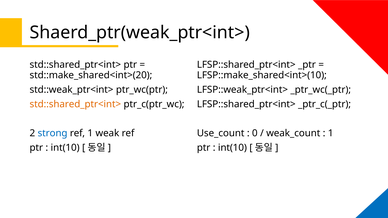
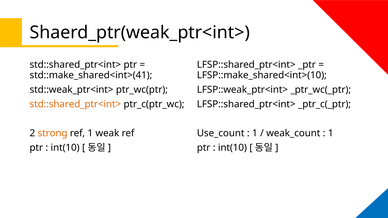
std::make_shared<int>(20: std::make_shared<int>(20 -> std::make_shared<int>(41 (91, 75)
strong colour: blue -> orange (53, 133)
0: 0 -> 1 (255, 133)
